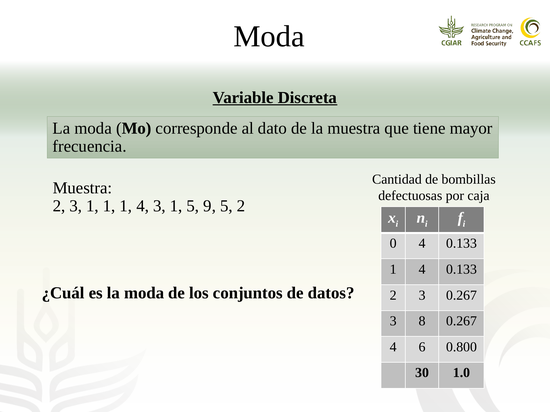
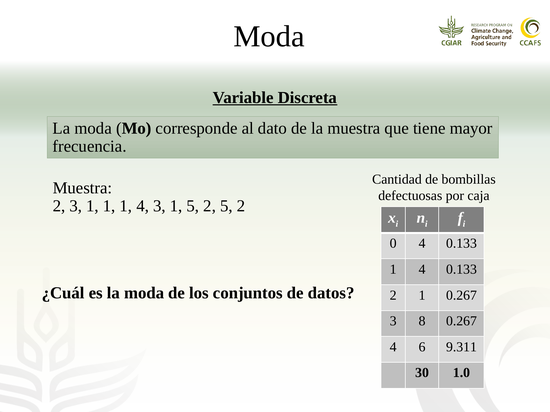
1 5 9: 9 -> 2 (210, 206)
3: 3 -> 1 (422, 295)
0.800: 0.800 -> 9.311 (461, 347)
